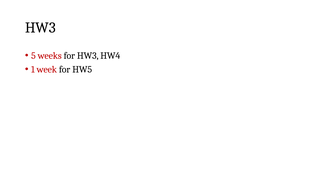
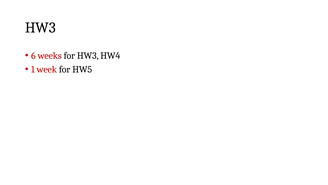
5: 5 -> 6 (33, 55)
